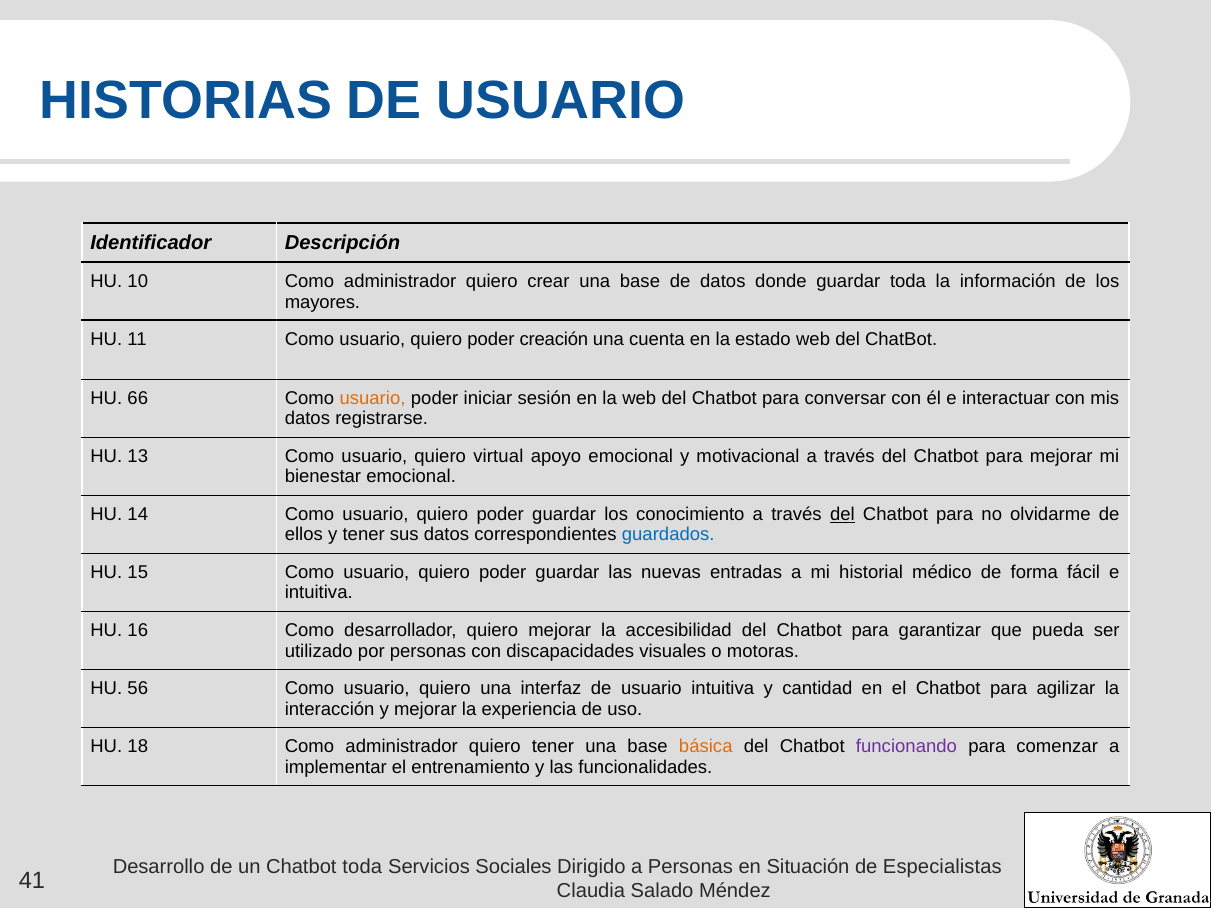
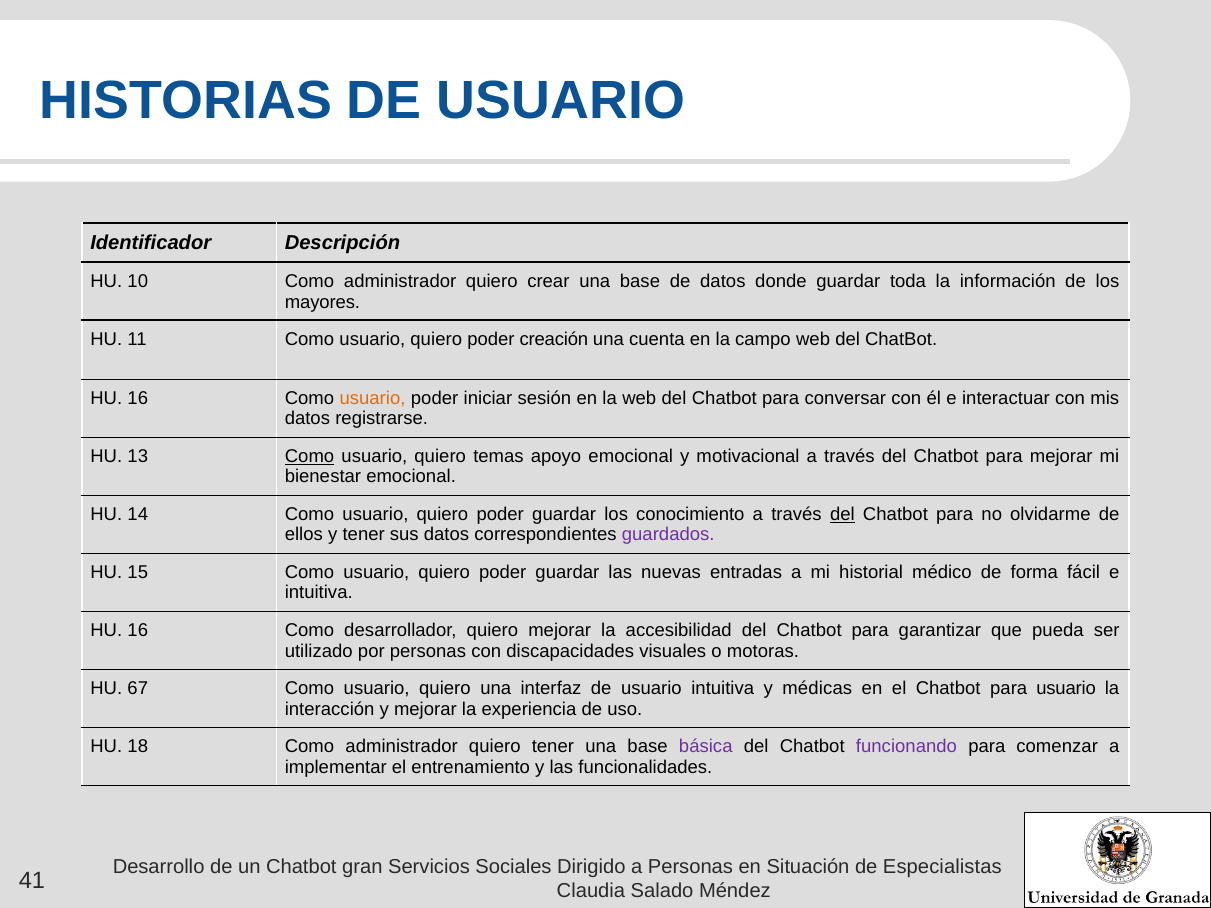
estado: estado -> campo (763, 339)
66: 66 -> 16 (138, 398)
Como underline: none -> present (310, 456)
virtual: virtual -> temas (498, 456)
guardados colour: blue -> purple (668, 535)
56: 56 -> 67 (138, 689)
cantidad: cantidad -> médicas (817, 689)
para agilizar: agilizar -> usuario (1066, 689)
básica colour: orange -> purple (706, 747)
Chatbot toda: toda -> gran (362, 867)
